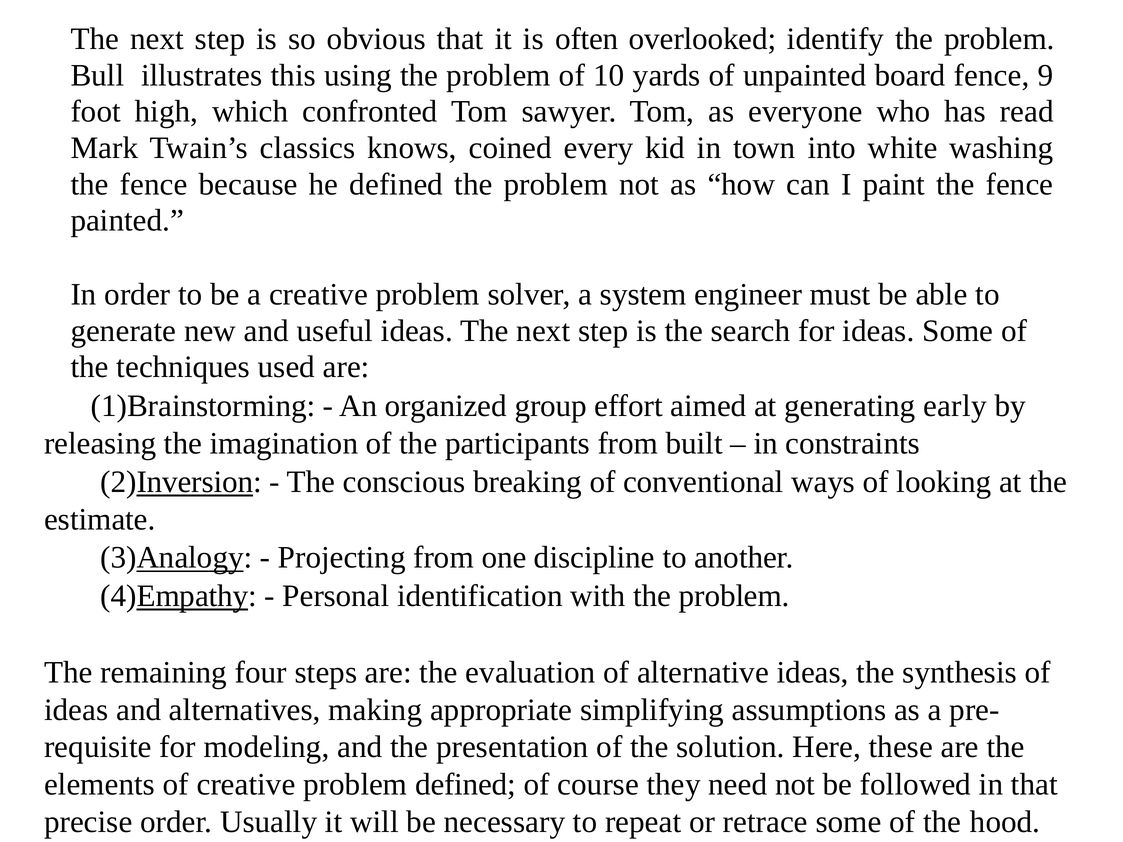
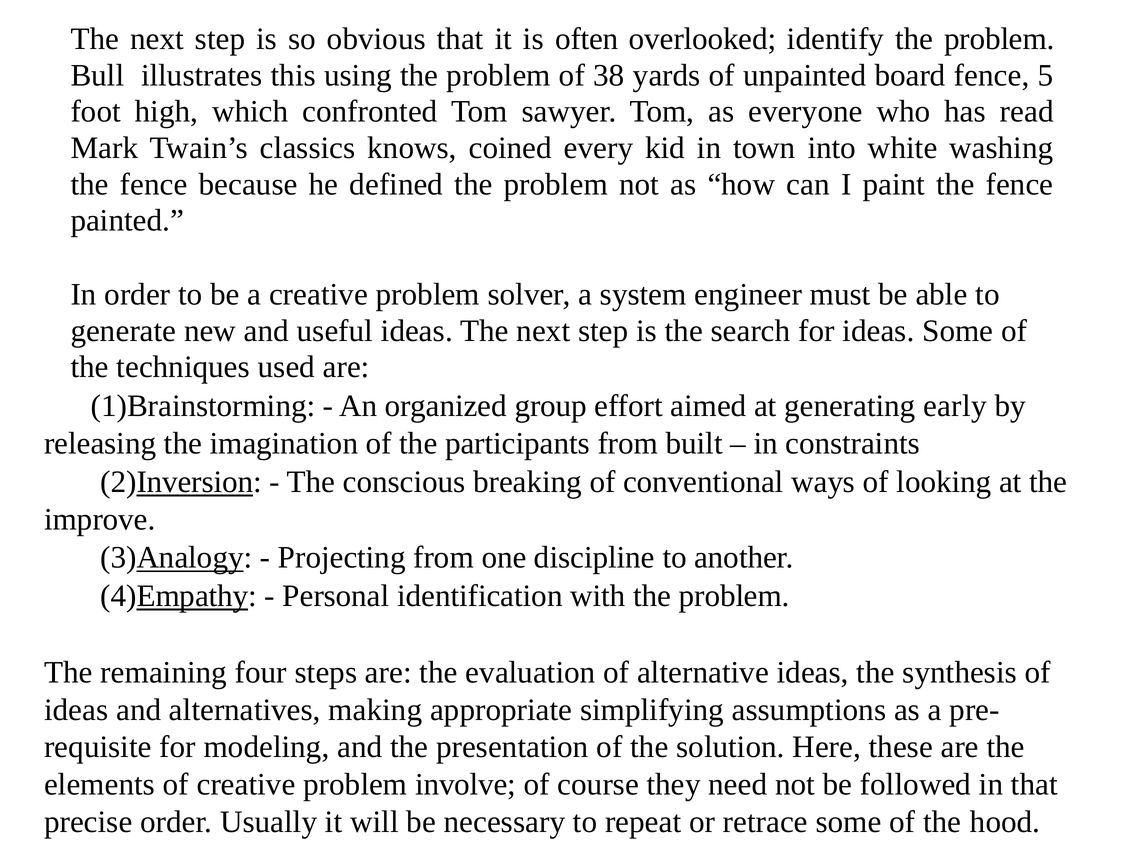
10: 10 -> 38 (609, 75)
9: 9 -> 5 (1045, 75)
estimate: estimate -> improve (100, 519)
problem defined: defined -> involve (466, 785)
